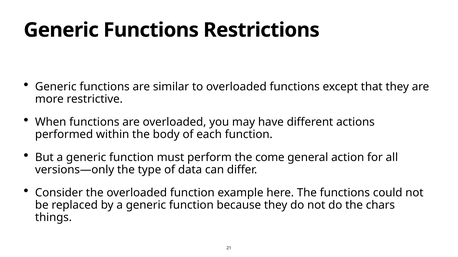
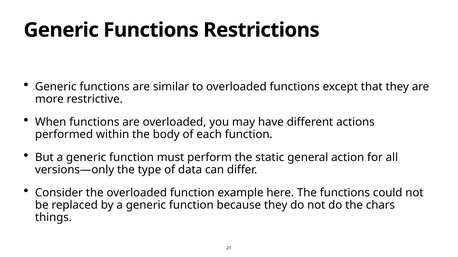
come: come -> static (270, 158)
